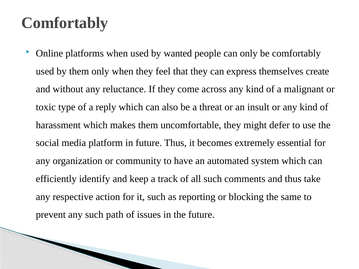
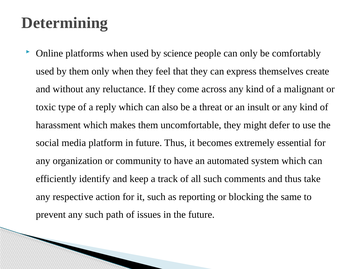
Comfortably: Comfortably -> Determining (65, 23)
wanted: wanted -> science (178, 53)
